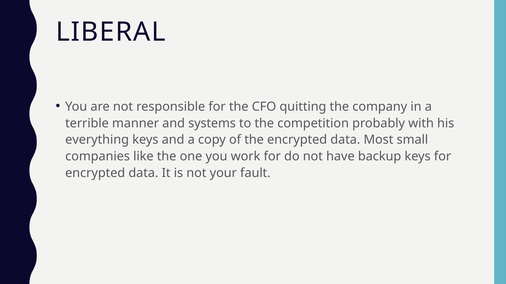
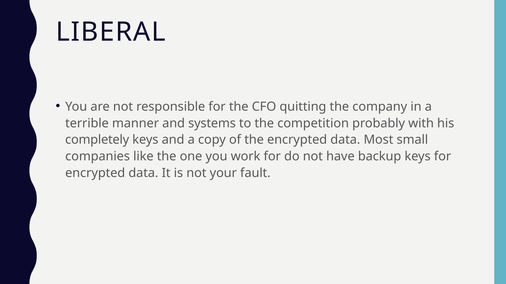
everything: everything -> completely (97, 140)
